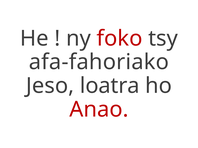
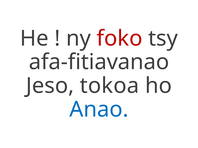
afa-fahoriako: afa-fahoriako -> afa-fitiavanao (99, 62)
loatra: loatra -> tokoa (109, 86)
Anao colour: red -> blue (99, 110)
